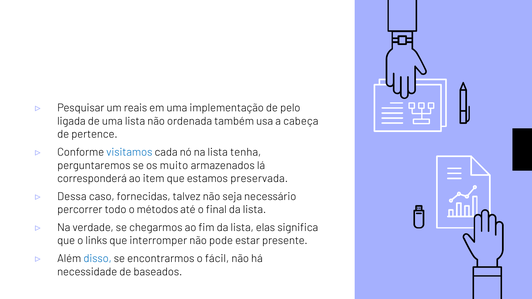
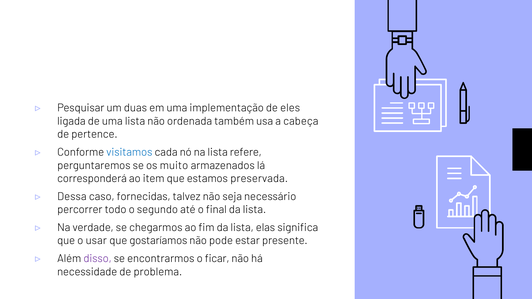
reais: reais -> duas (135, 108)
pelo: pelo -> eles (290, 108)
tenha: tenha -> refere (246, 152)
métodos: métodos -> segundo (157, 210)
links: links -> usar (96, 241)
interromper: interromper -> gostaríamos (158, 241)
disso colour: blue -> purple (98, 259)
fácil: fácil -> ficar (217, 259)
baseados: baseados -> problema (158, 272)
